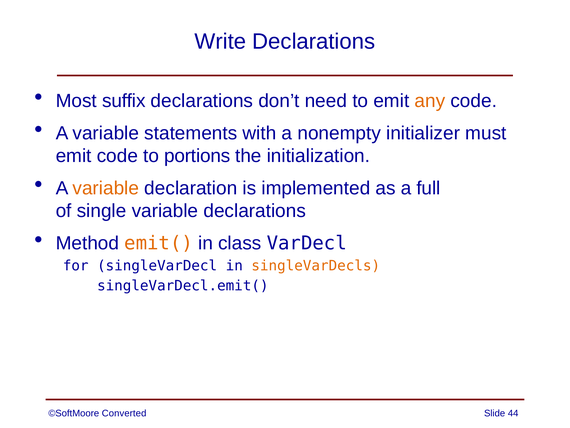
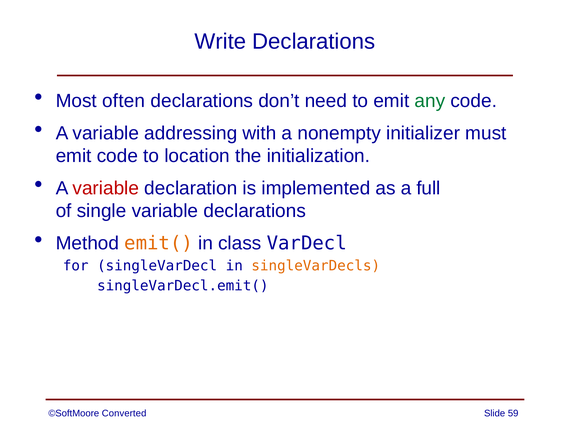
suffix: suffix -> often (124, 101)
any colour: orange -> green (430, 101)
statements: statements -> addressing (191, 133)
portions: portions -> location (197, 156)
variable colour: orange -> red (106, 188)
44: 44 -> 59 (513, 413)
